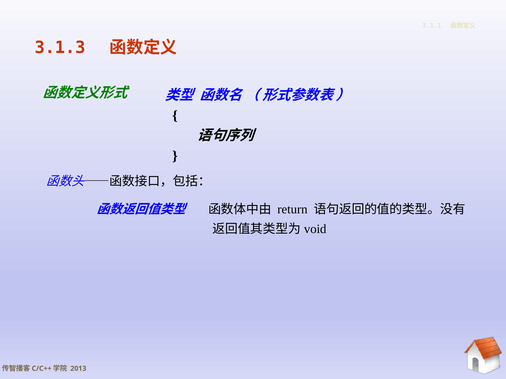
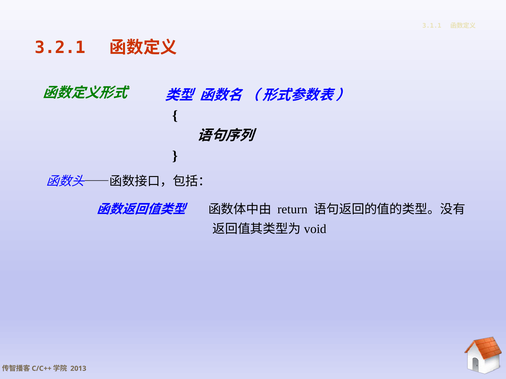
3.1.3: 3.1.3 -> 3.2.1 (60, 48)
